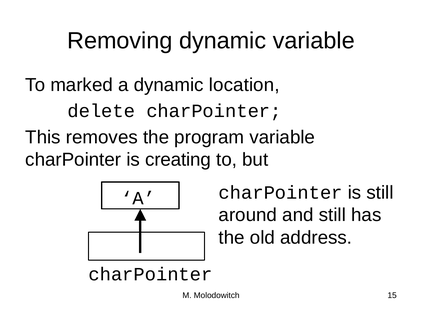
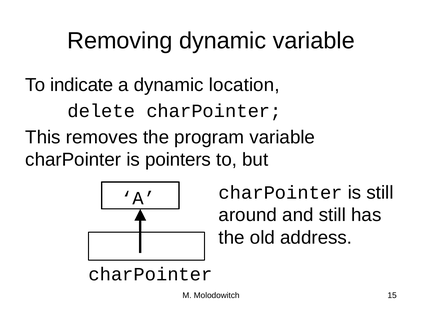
marked: marked -> indicate (82, 85)
creating: creating -> pointers (178, 160)
